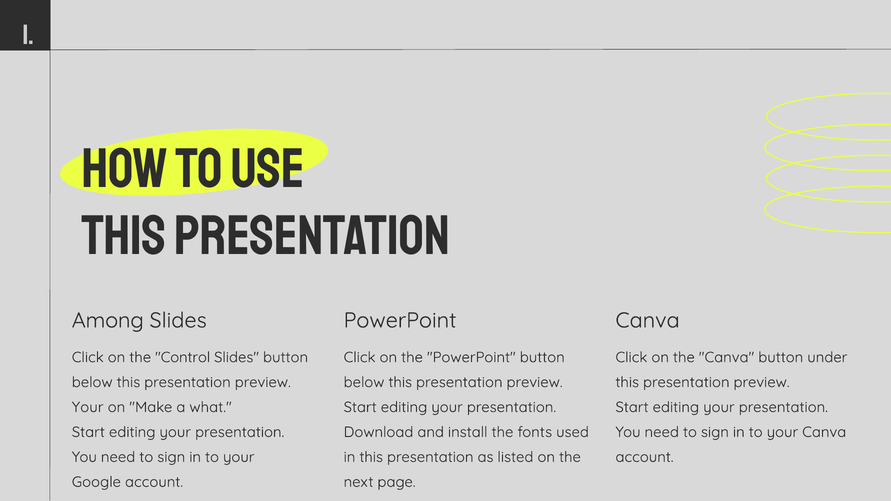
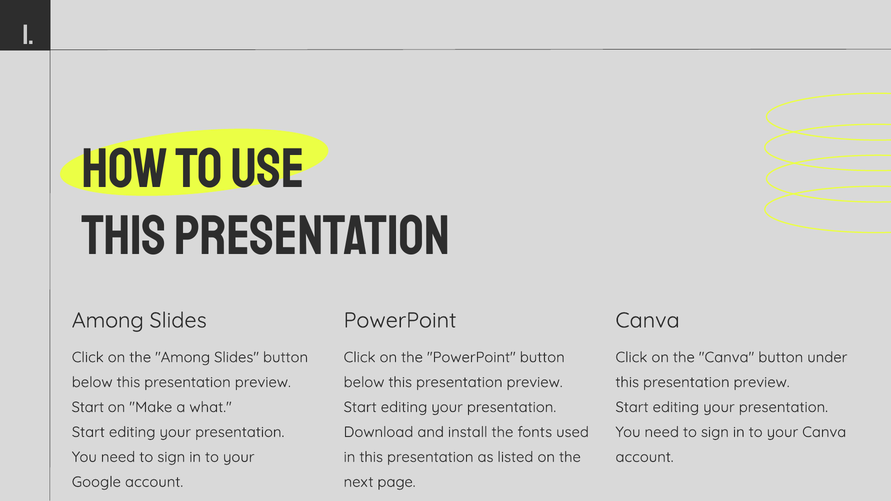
the Control: Control -> Among (183, 357)
Your: Your -> Start (88, 407)
